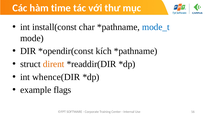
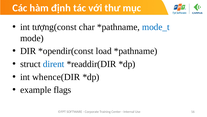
time: time -> định (61, 8)
install(const: install(const -> tượng(const (54, 27)
kích: kích -> load (104, 51)
dirent colour: orange -> blue (54, 64)
